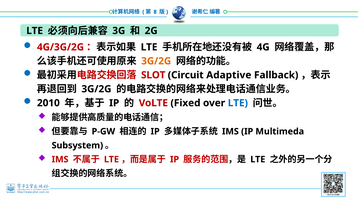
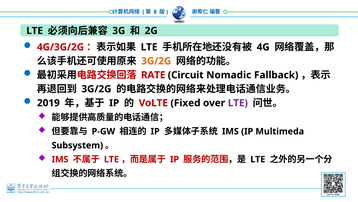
SLOT: SLOT -> RATE (153, 75)
Adaptive: Adaptive -> Nomadic (229, 75)
2010: 2010 -> 2019 (48, 103)
LTE colour: blue -> purple (238, 103)
